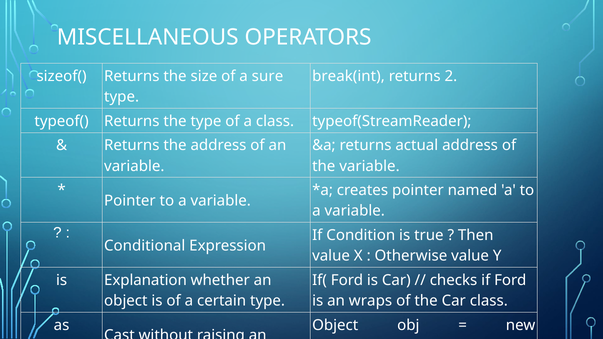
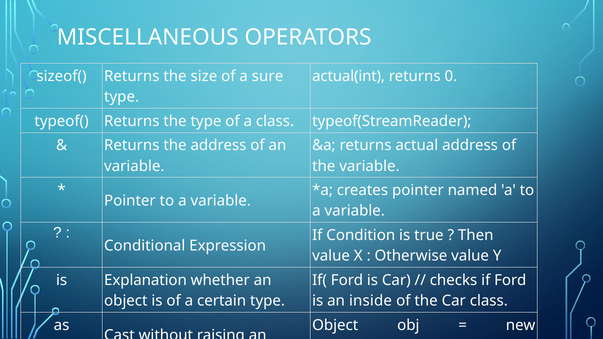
break(int: break(int -> actual(int (349, 76)
2: 2 -> 0 (451, 76)
wraps: wraps -> inside (371, 301)
